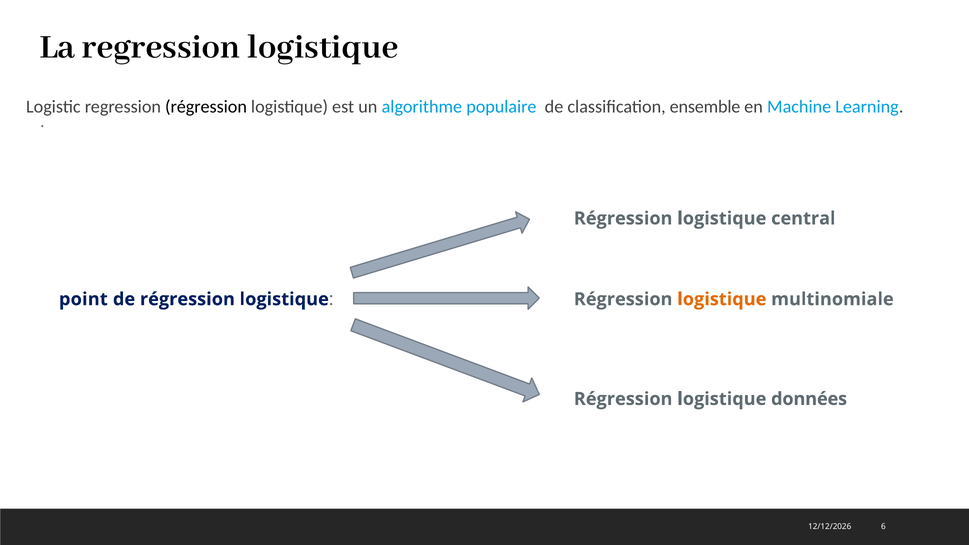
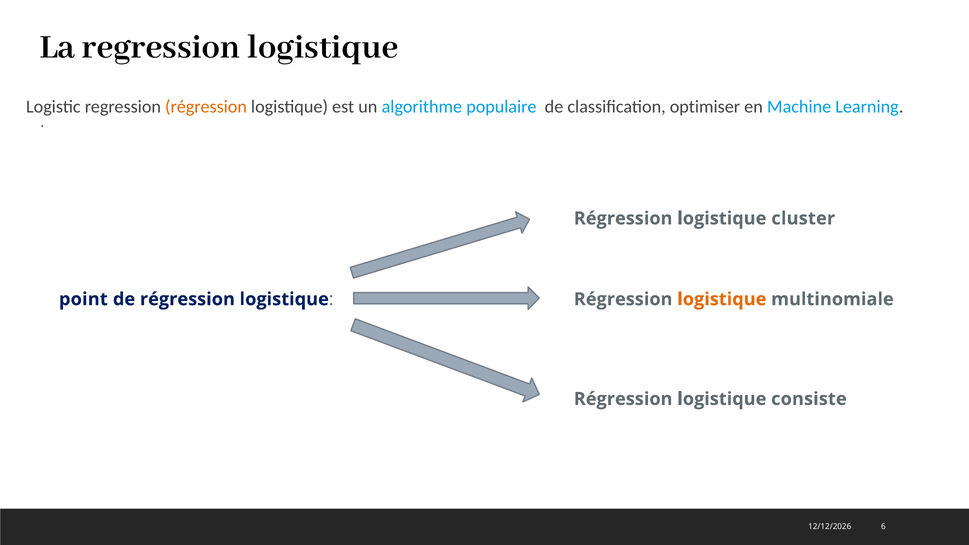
régression colour: black -> orange (206, 107)
ensemble: ensemble -> optimiser (705, 107)
central: central -> cluster (803, 218)
données: données -> consiste (809, 399)
